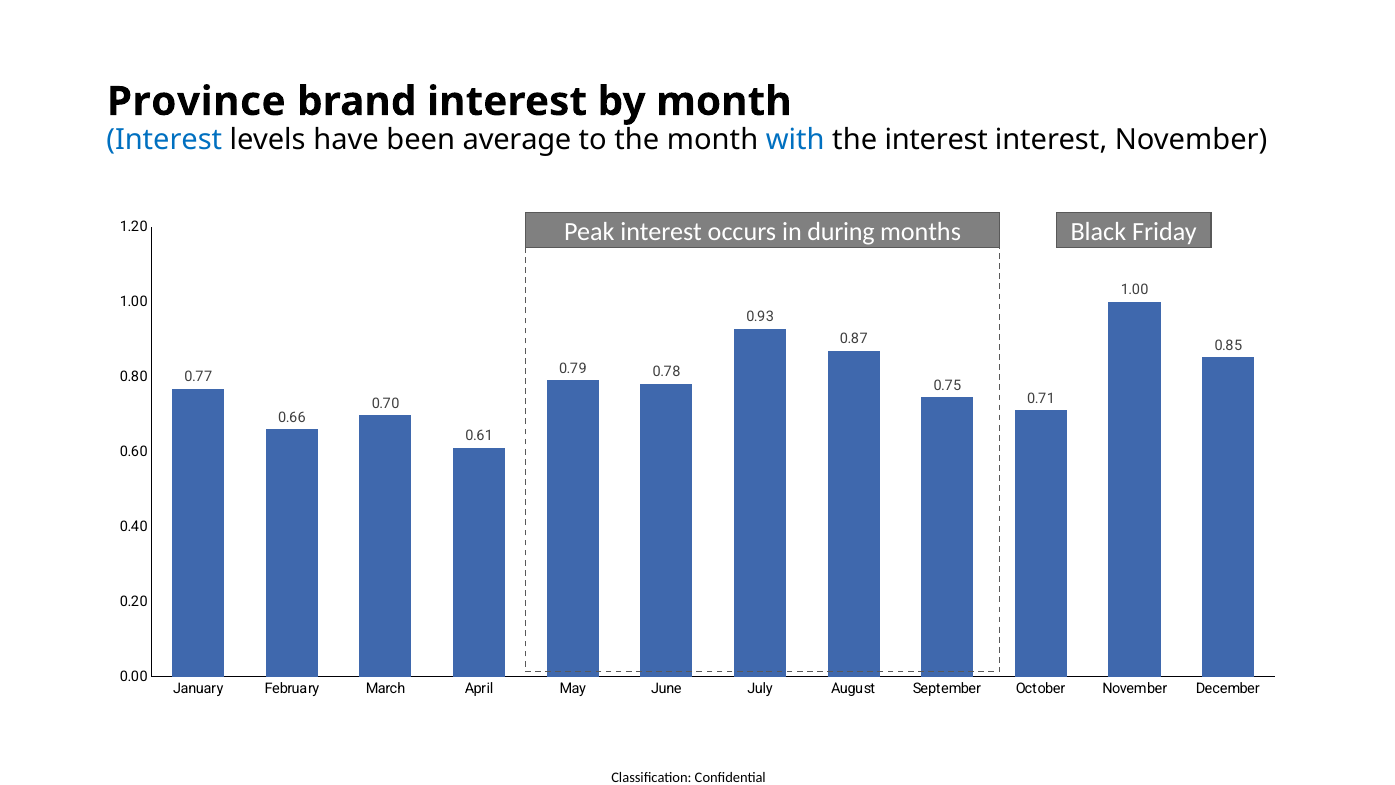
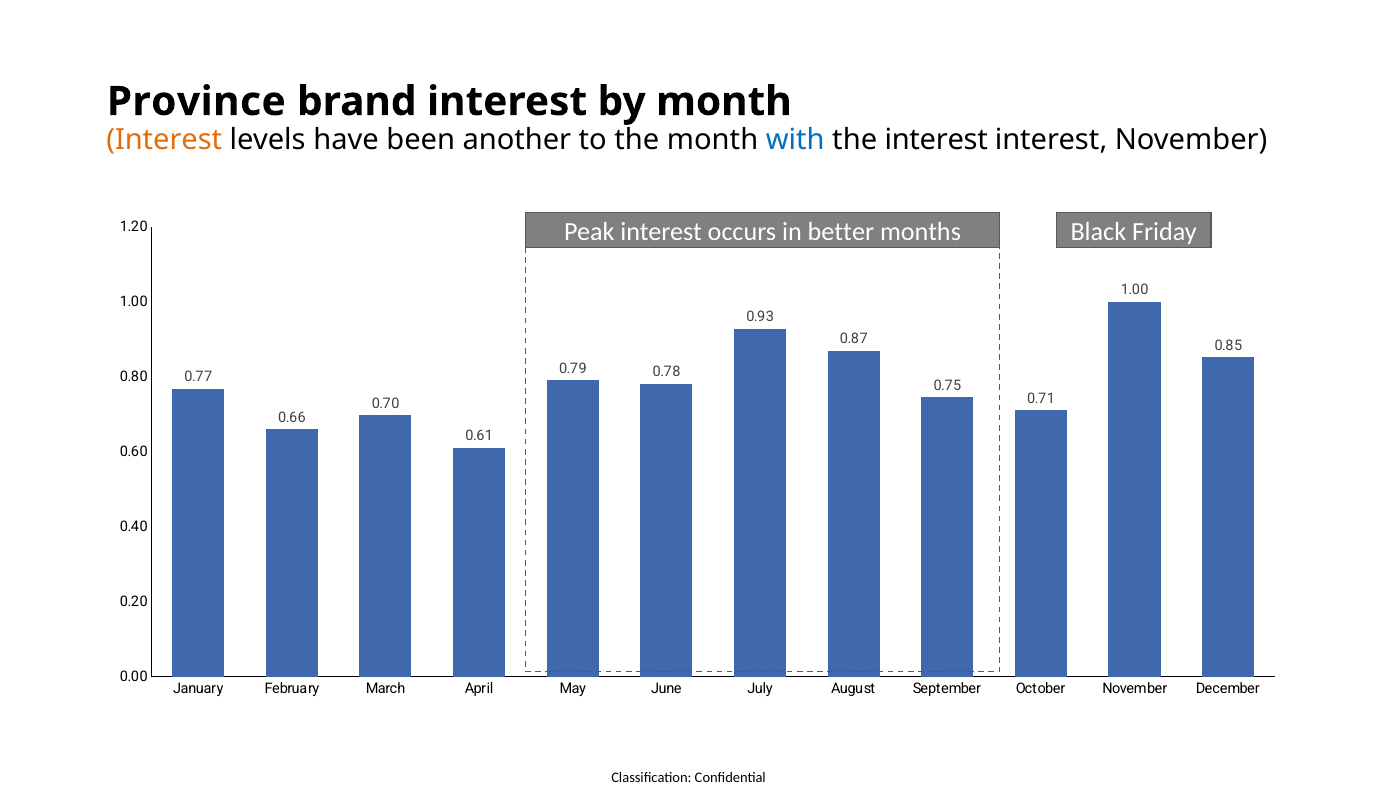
Interest colour: blue -> orange (164, 139)
average: average -> another (517, 139)
during: during -> better (841, 232)
